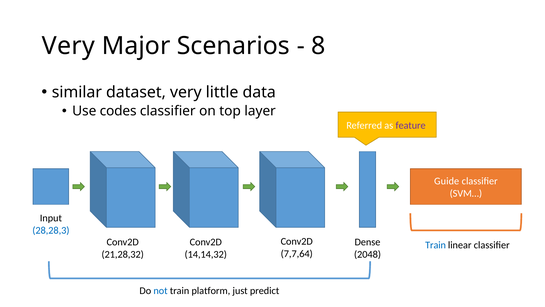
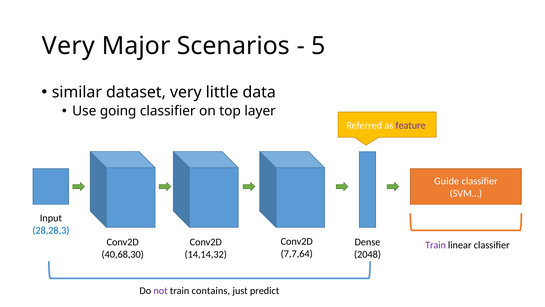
8: 8 -> 5 (318, 46)
codes: codes -> going (118, 111)
Train colour: blue -> purple (436, 245)
21,28,32: 21,28,32 -> 40,68,30 (123, 254)
not colour: blue -> purple (161, 290)
platform: platform -> contains (211, 290)
